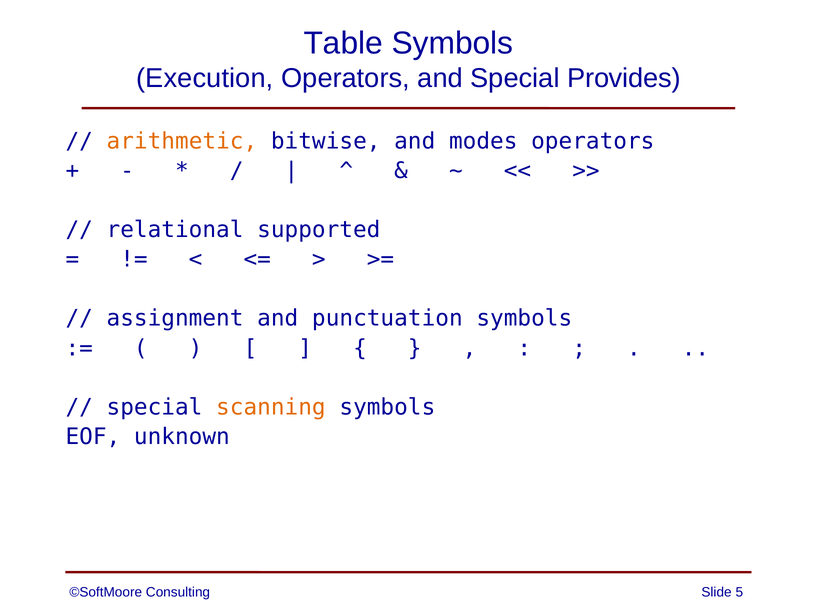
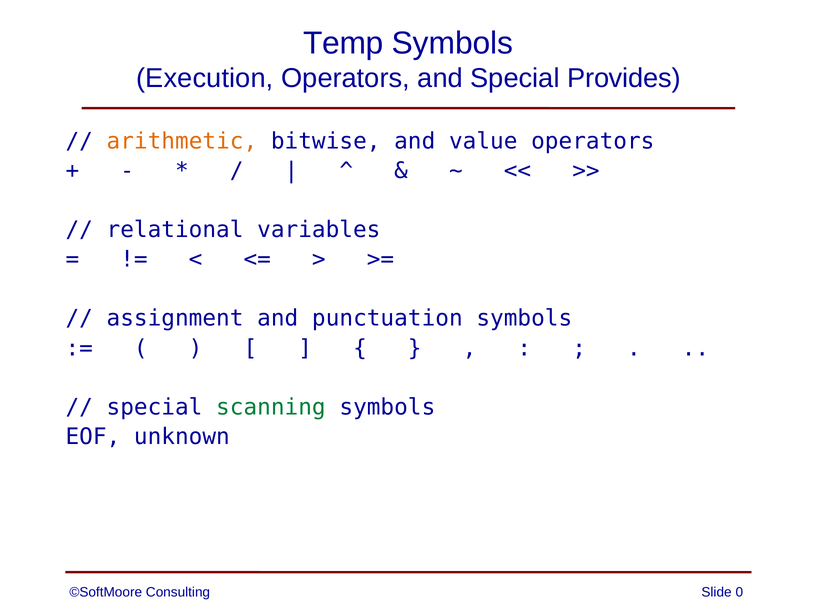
Table: Table -> Temp (343, 43)
modes: modes -> value (483, 141)
supported: supported -> variables (319, 230)
scanning colour: orange -> green (271, 407)
5: 5 -> 0 (739, 592)
